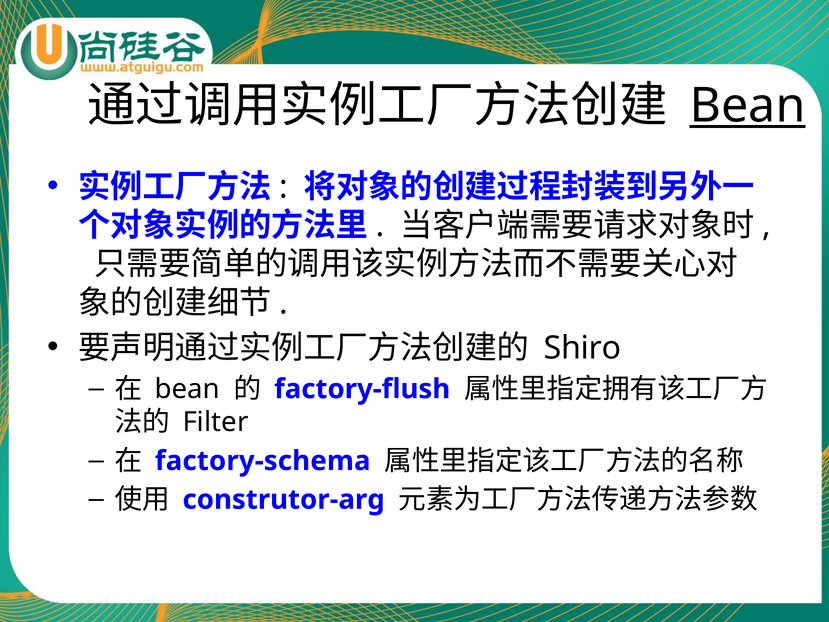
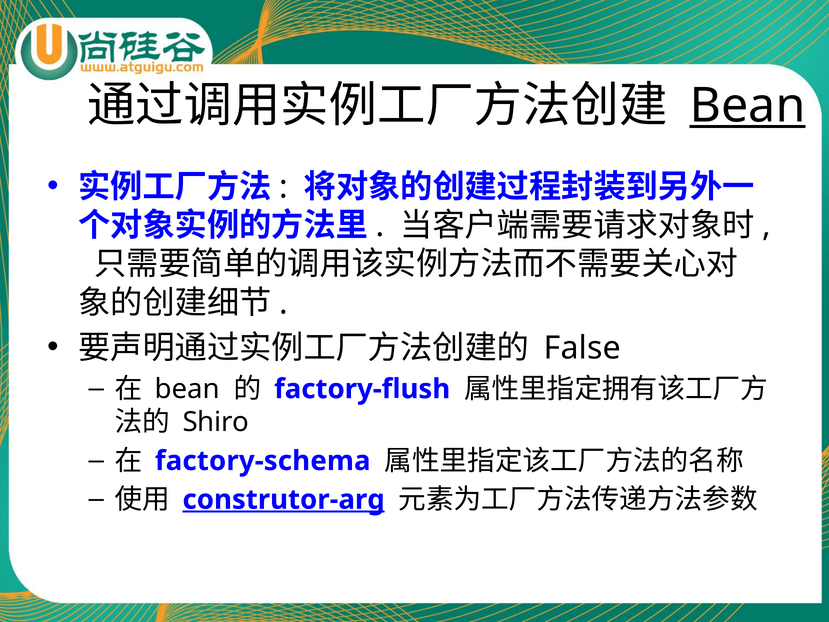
Shiro: Shiro -> False (582, 348)
Filter: Filter -> Shiro (216, 422)
construtor-arg underline: none -> present (284, 499)
